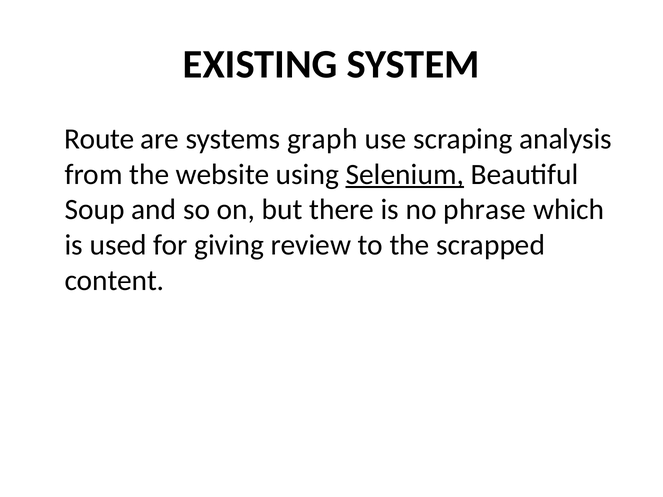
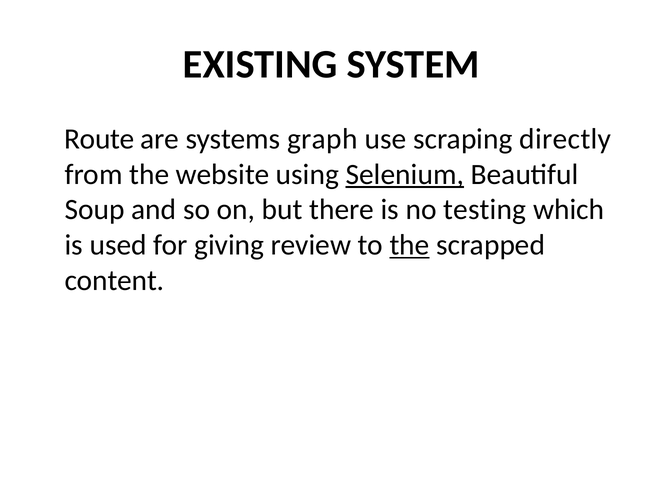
analysis: analysis -> directly (565, 139)
phrase: phrase -> testing (485, 210)
the underline: none -> present (410, 245)
